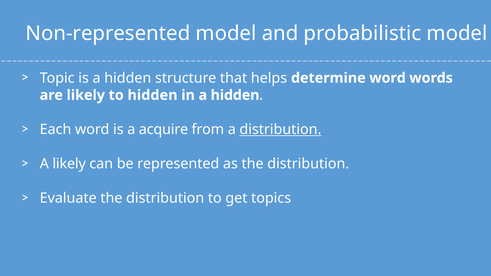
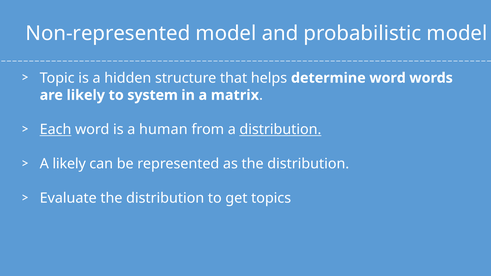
to hidden: hidden -> system (153, 95)
in a hidden: hidden -> matrix (235, 95)
Each underline: none -> present (56, 130)
acquire: acquire -> human (163, 130)
